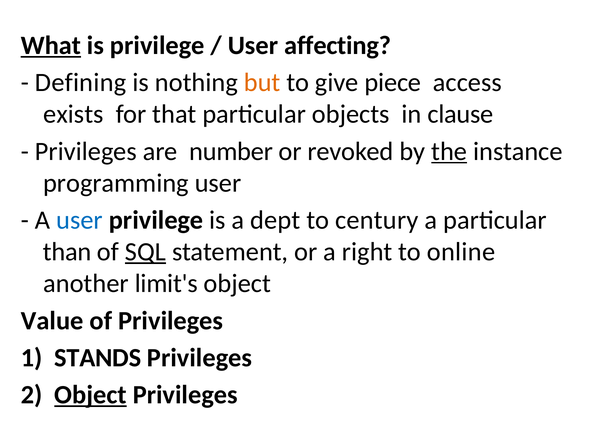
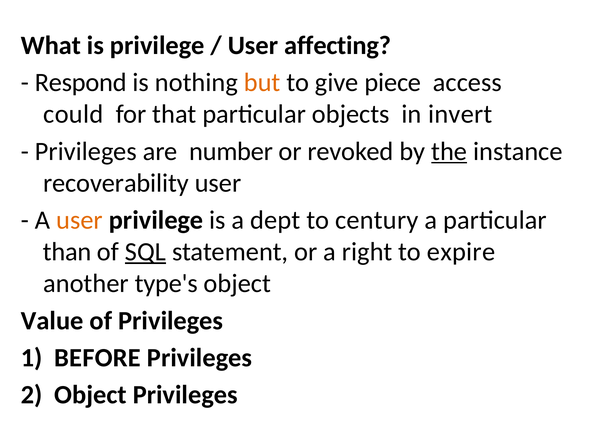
What underline: present -> none (51, 46)
Defining: Defining -> Respond (81, 83)
exists: exists -> could (73, 114)
clause: clause -> invert (460, 114)
programming: programming -> recoverability (116, 183)
user colour: blue -> orange (79, 220)
online: online -> expire (461, 252)
limit's: limit's -> type's (166, 284)
STANDS: STANDS -> BEFORE (98, 358)
Object underline: present -> none (90, 395)
